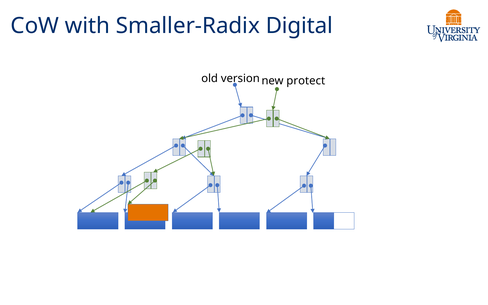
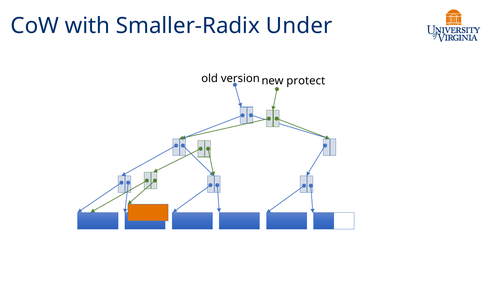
Digital: Digital -> Under (299, 26)
